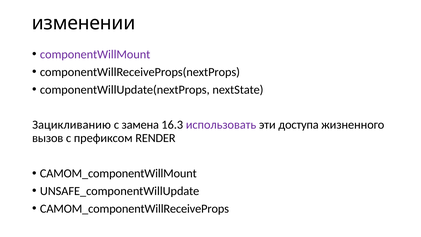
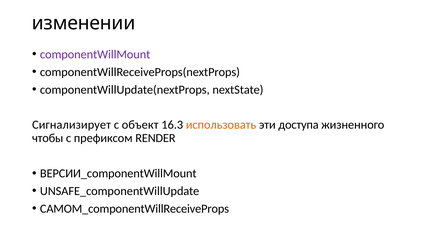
Зацикливанию: Зацикливанию -> Сигнализирует (72, 125)
замена: замена -> объект (140, 125)
использовать colour: purple -> orange (221, 125)
вызов: вызов -> чтобы (48, 138)
САМОМ_componentWillMount: САМОМ_componentWillMount -> ВЕРСИИ_componentWillMount (118, 173)
